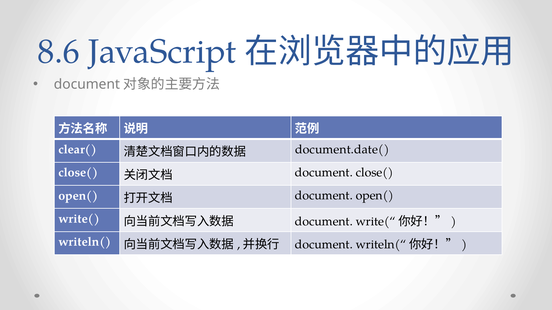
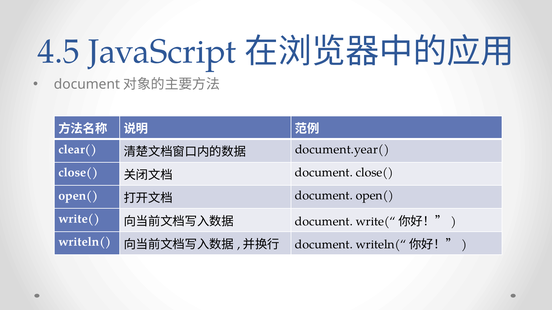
8.6: 8.6 -> 4.5 (59, 52)
document.date(: document.date( -> document.year( (342, 150)
